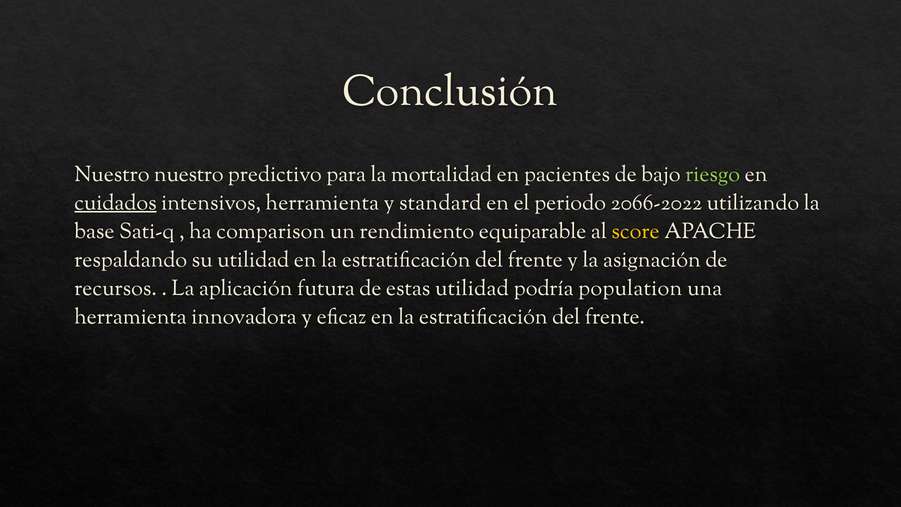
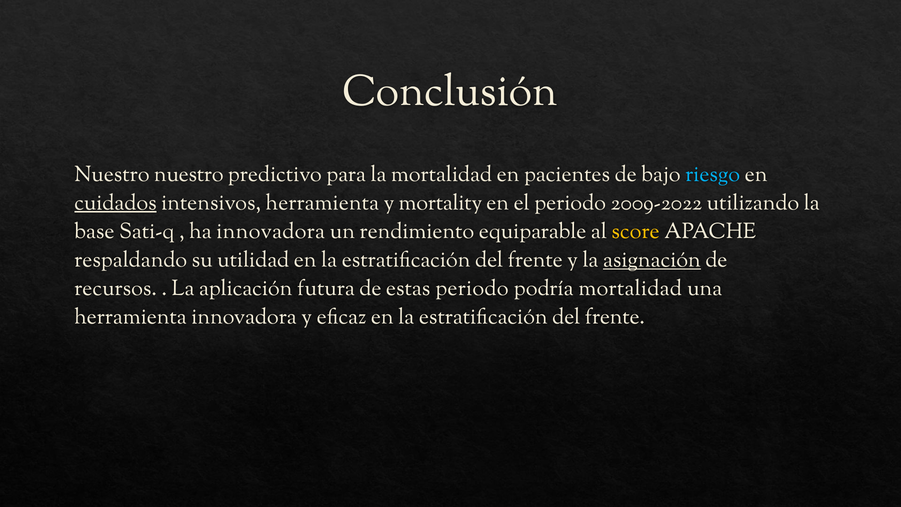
riesgo colour: light green -> light blue (713, 174)
standard: standard -> mortality (440, 202)
2066-2022: 2066-2022 -> 2009-2022 (656, 202)
ha comparison: comparison -> innovadora (271, 231)
asignación underline: none -> present (652, 260)
estas utilidad: utilidad -> periodo (472, 288)
podría population: population -> mortalidad (630, 288)
